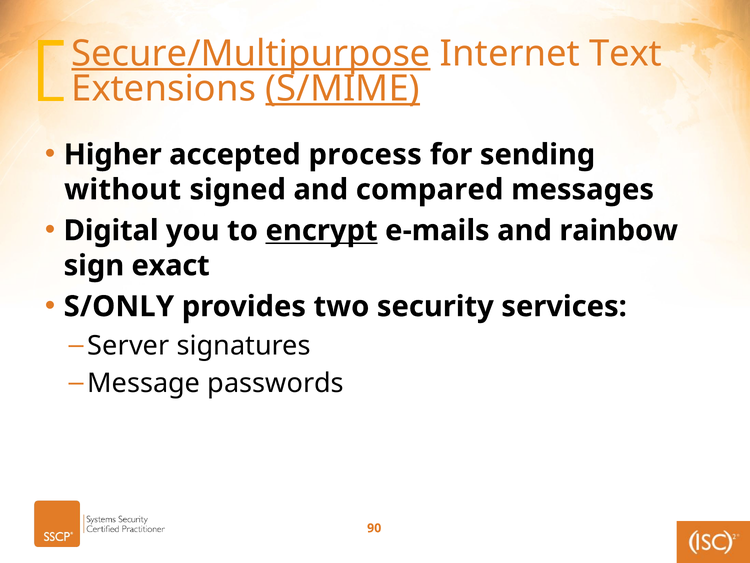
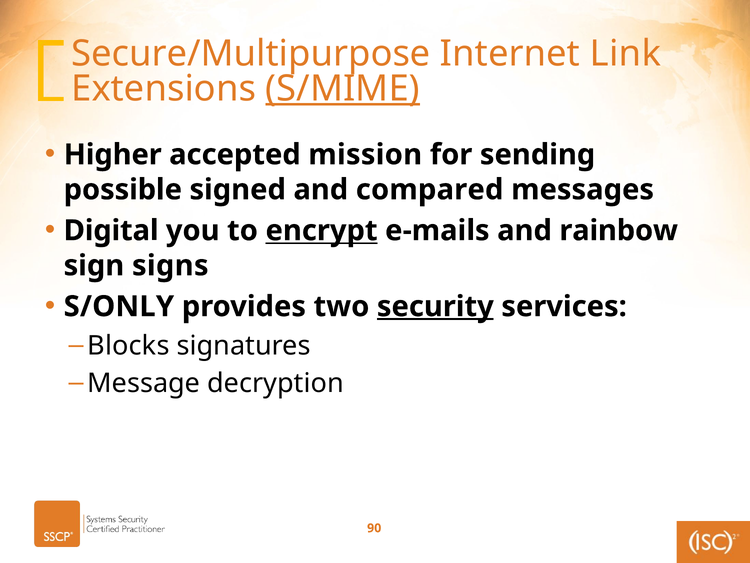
Secure/Multipurpose underline: present -> none (251, 53)
Text: Text -> Link (625, 53)
process: process -> mission (365, 154)
without: without -> possible (123, 190)
exact: exact -> signs (170, 265)
security underline: none -> present (435, 306)
Server: Server -> Blocks (128, 345)
passwords: passwords -> decryption (276, 383)
